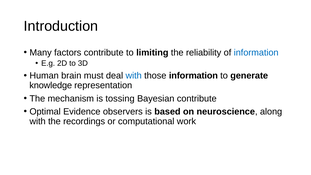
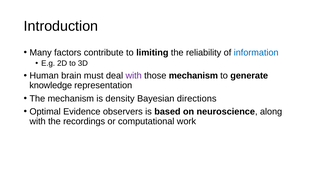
with colour: blue -> purple (134, 76)
those information: information -> mechanism (193, 76)
tossing: tossing -> density (120, 98)
Bayesian contribute: contribute -> directions (197, 98)
